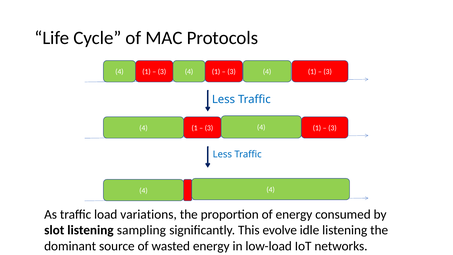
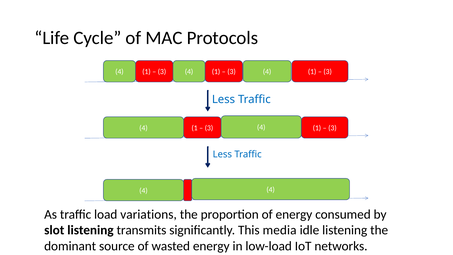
sampling: sampling -> transmits (142, 230)
evolve: evolve -> media (280, 230)
